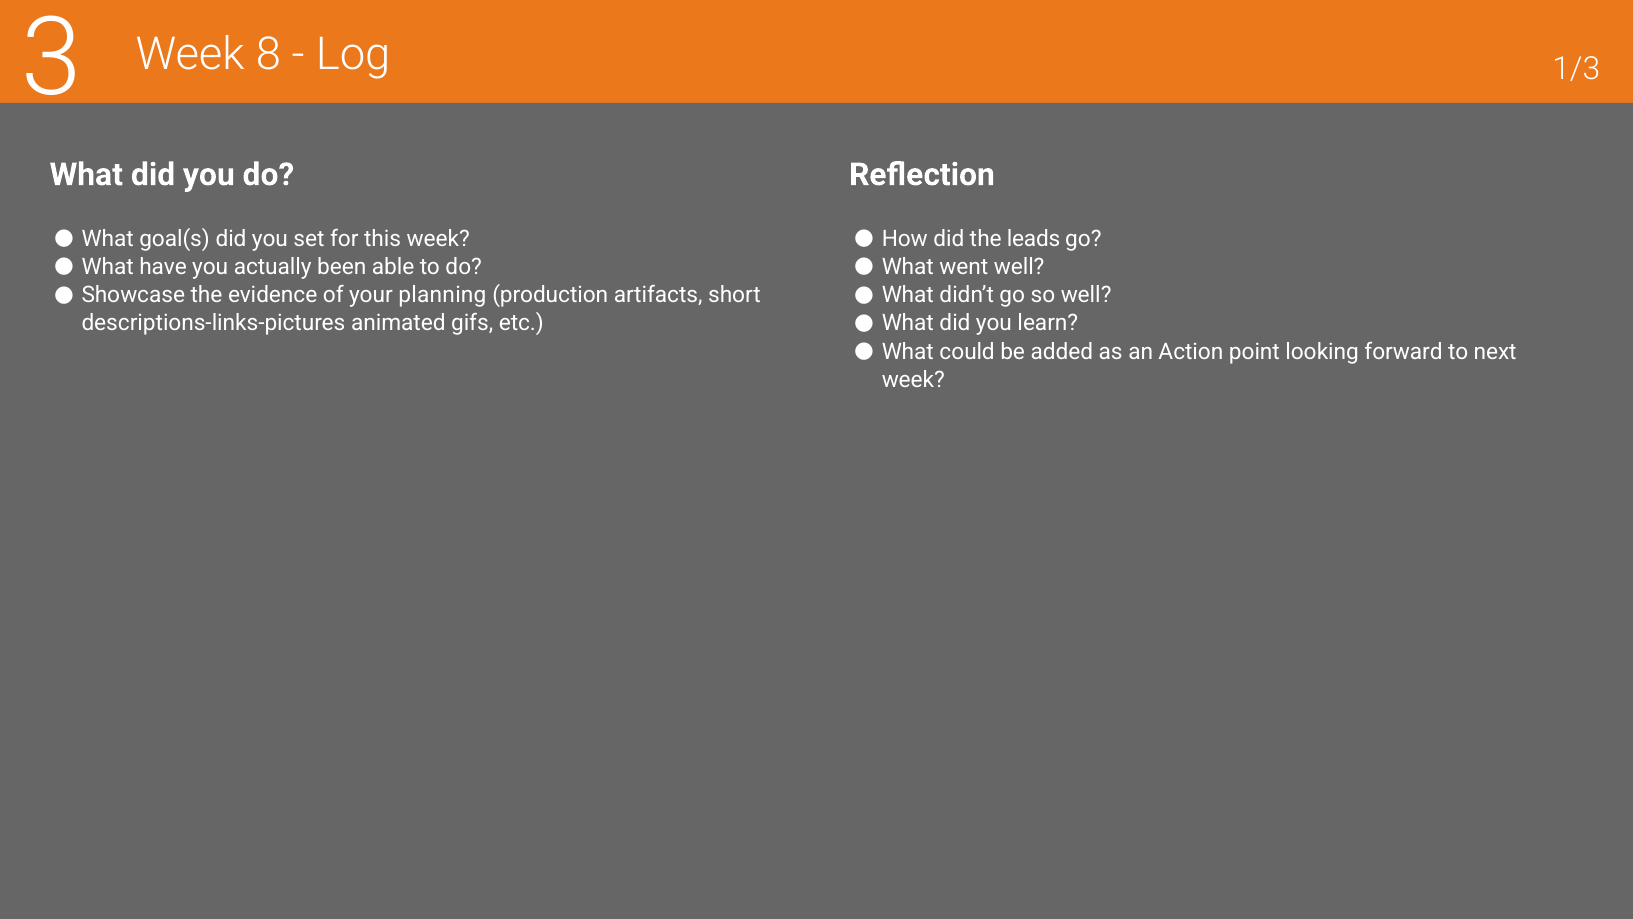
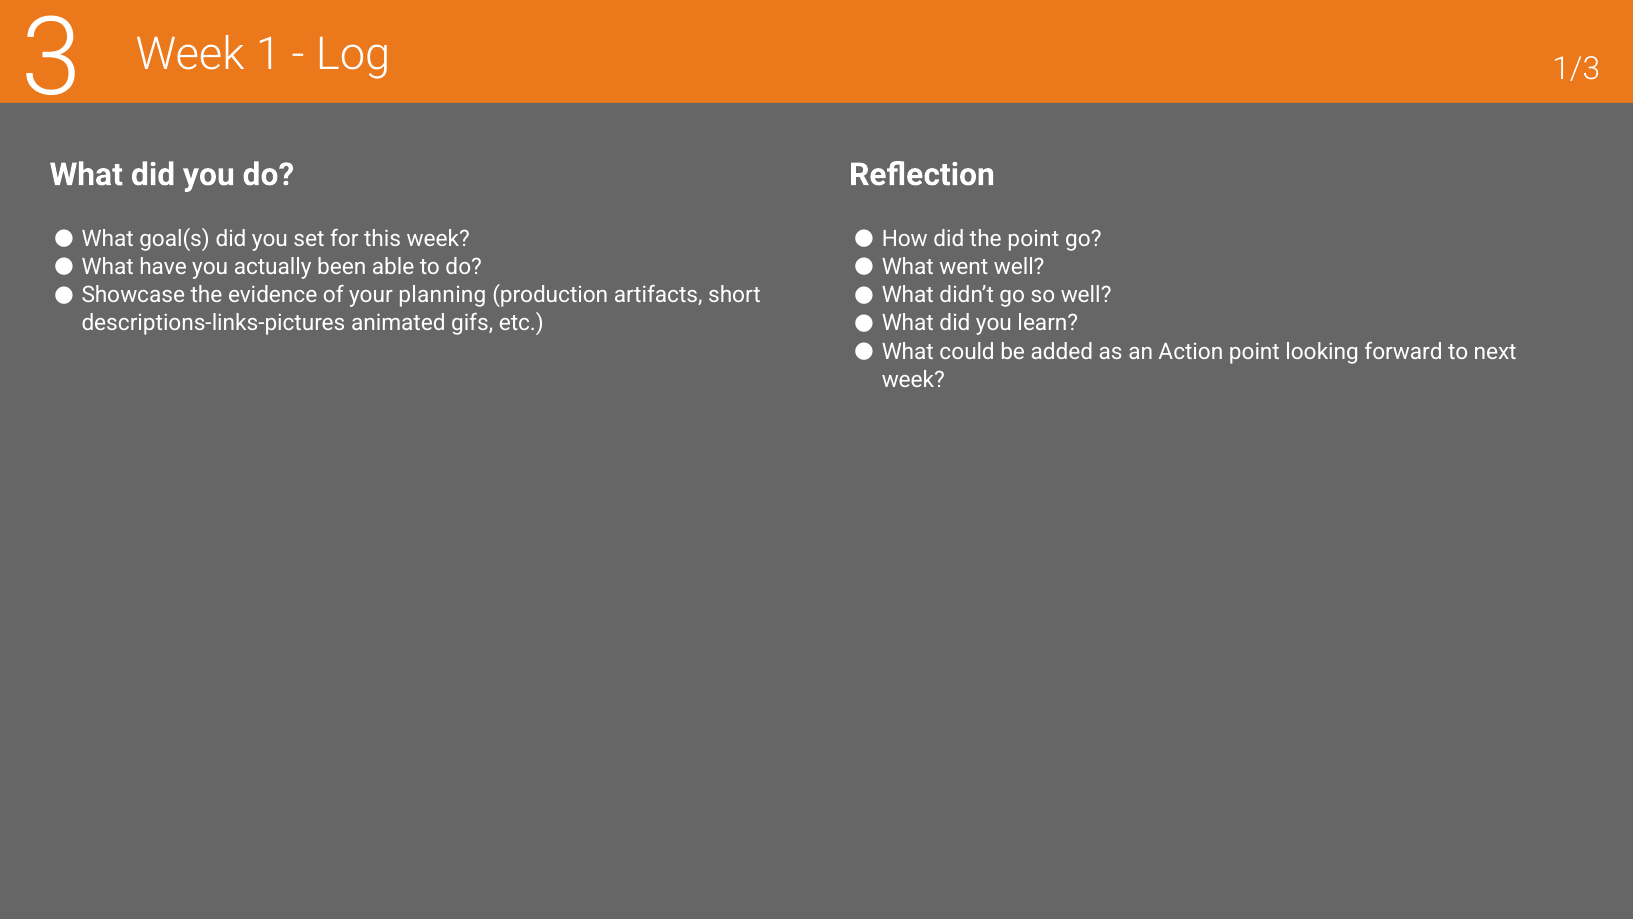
8: 8 -> 1 (268, 54)
the leads: leads -> point (1033, 238)
